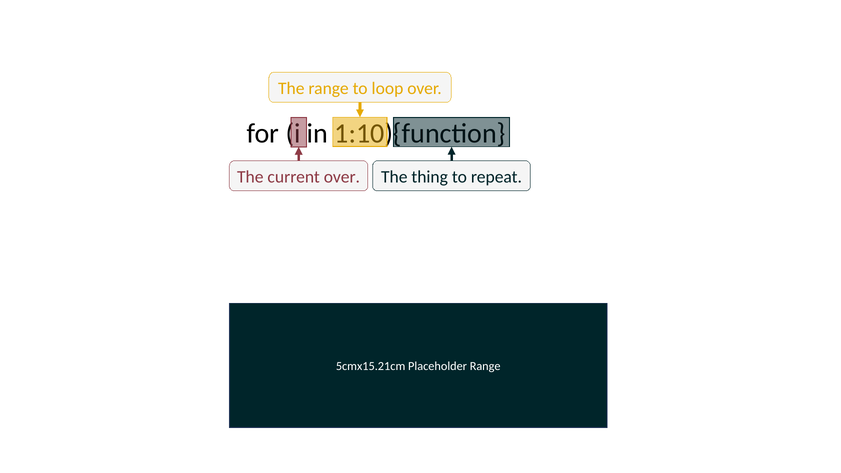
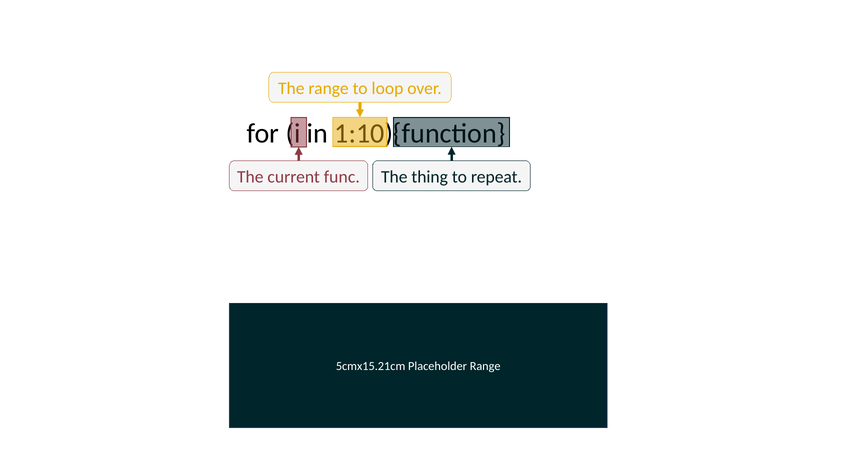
current over: over -> func (342, 177)
